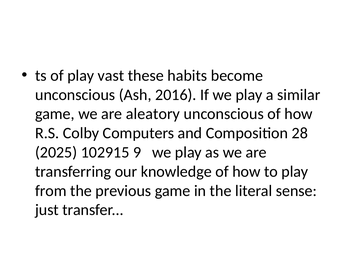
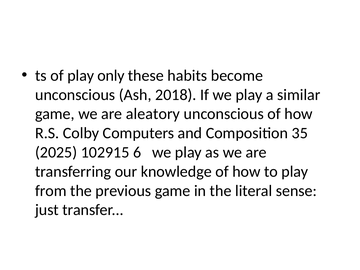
vast: vast -> only (111, 76)
2016: 2016 -> 2018 (176, 95)
28: 28 -> 35 (300, 133)
9: 9 -> 6 (137, 152)
